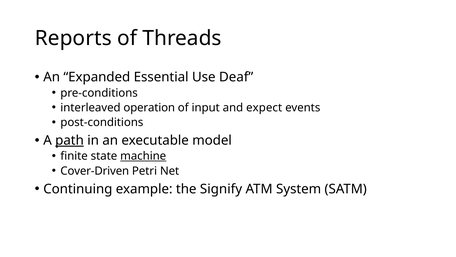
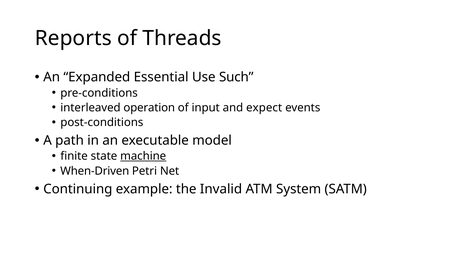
Deaf: Deaf -> Such (236, 77)
path underline: present -> none (70, 140)
Cover-Driven: Cover-Driven -> When-Driven (95, 171)
Signify: Signify -> Invalid (221, 189)
